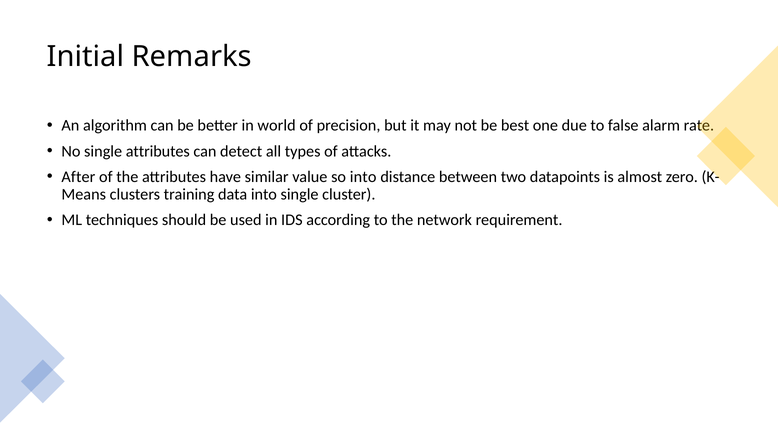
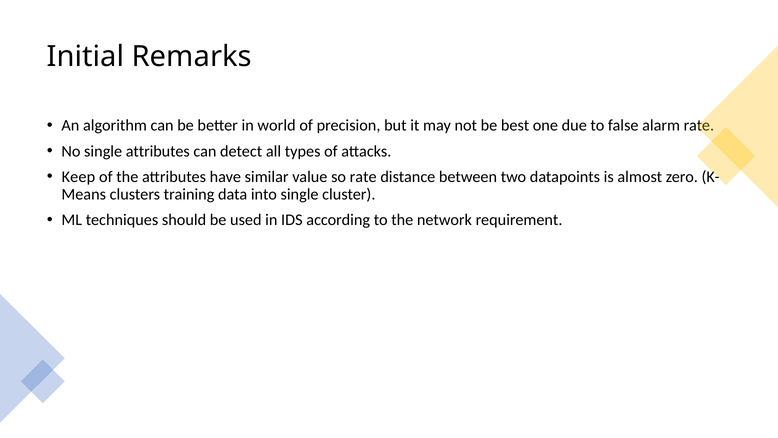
After: After -> Keep (78, 177)
so into: into -> rate (363, 177)
